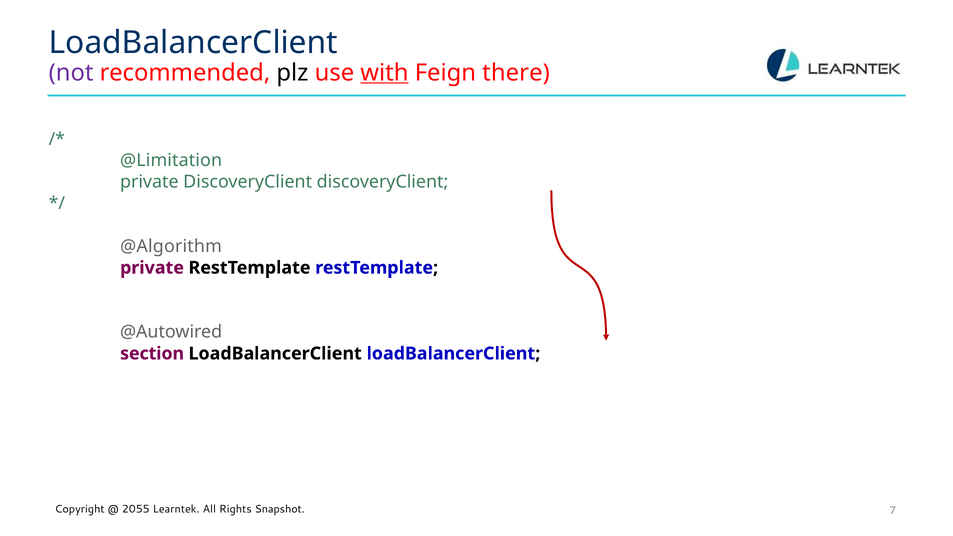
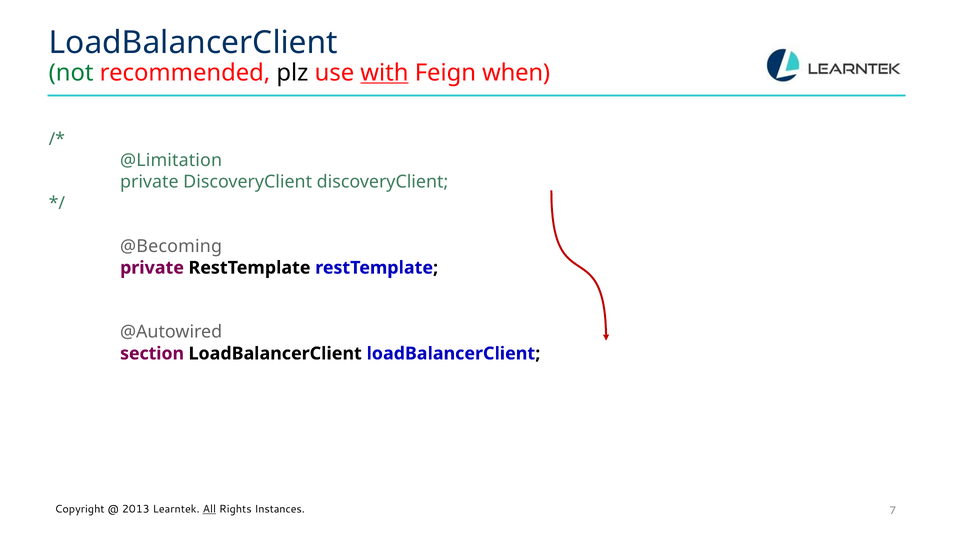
not colour: purple -> green (71, 73)
there: there -> when (516, 73)
@Algorithm: @Algorithm -> @Becoming (171, 246)
2055: 2055 -> 2013 (136, 509)
All underline: none -> present (209, 509)
Snapshot: Snapshot -> Instances (280, 509)
